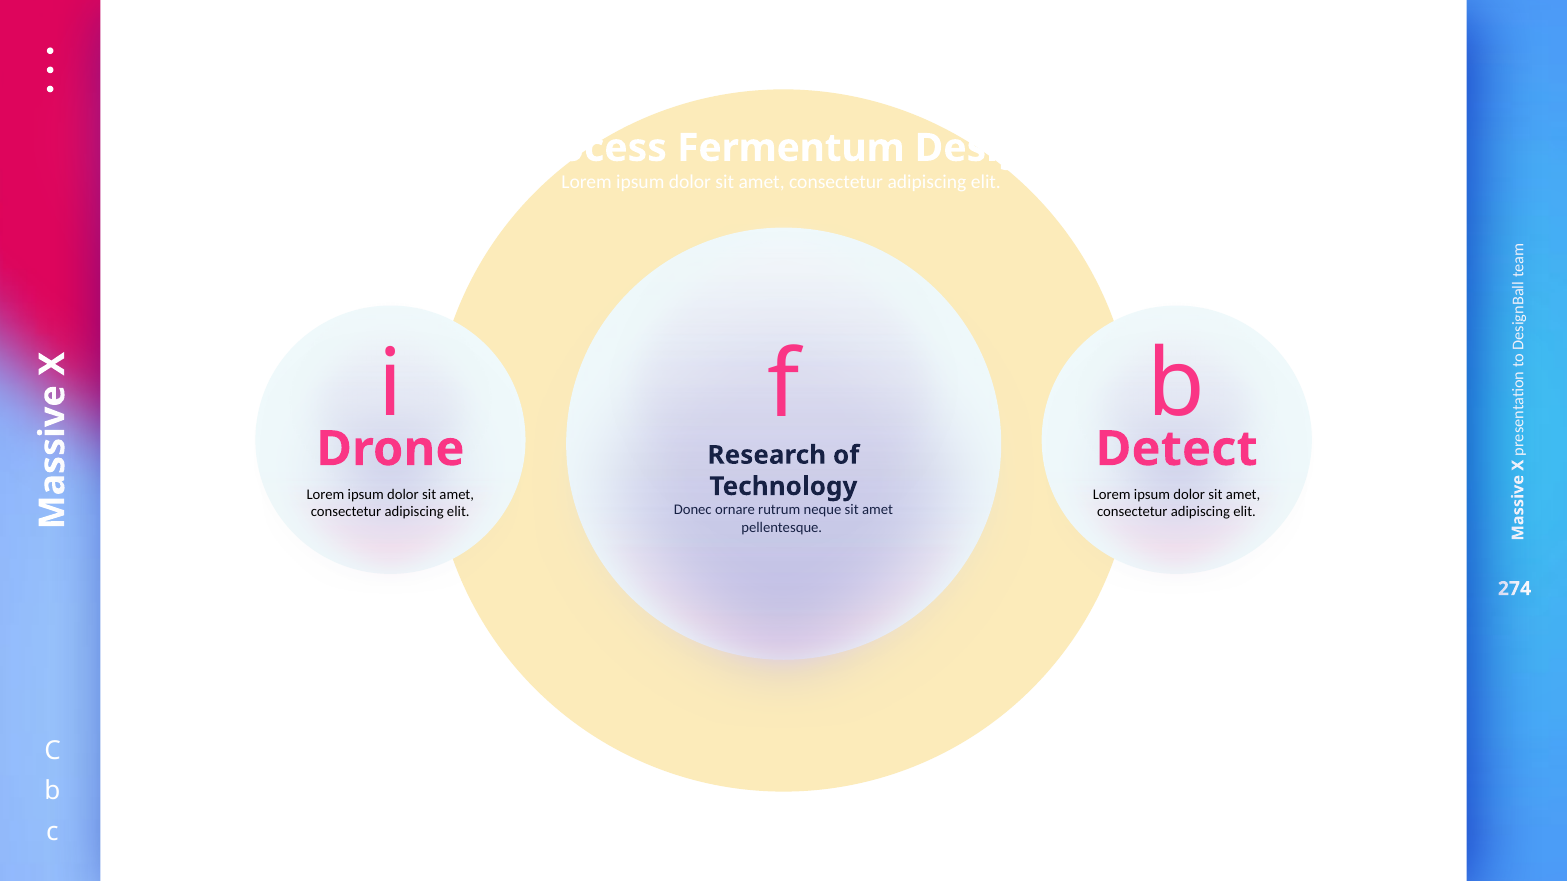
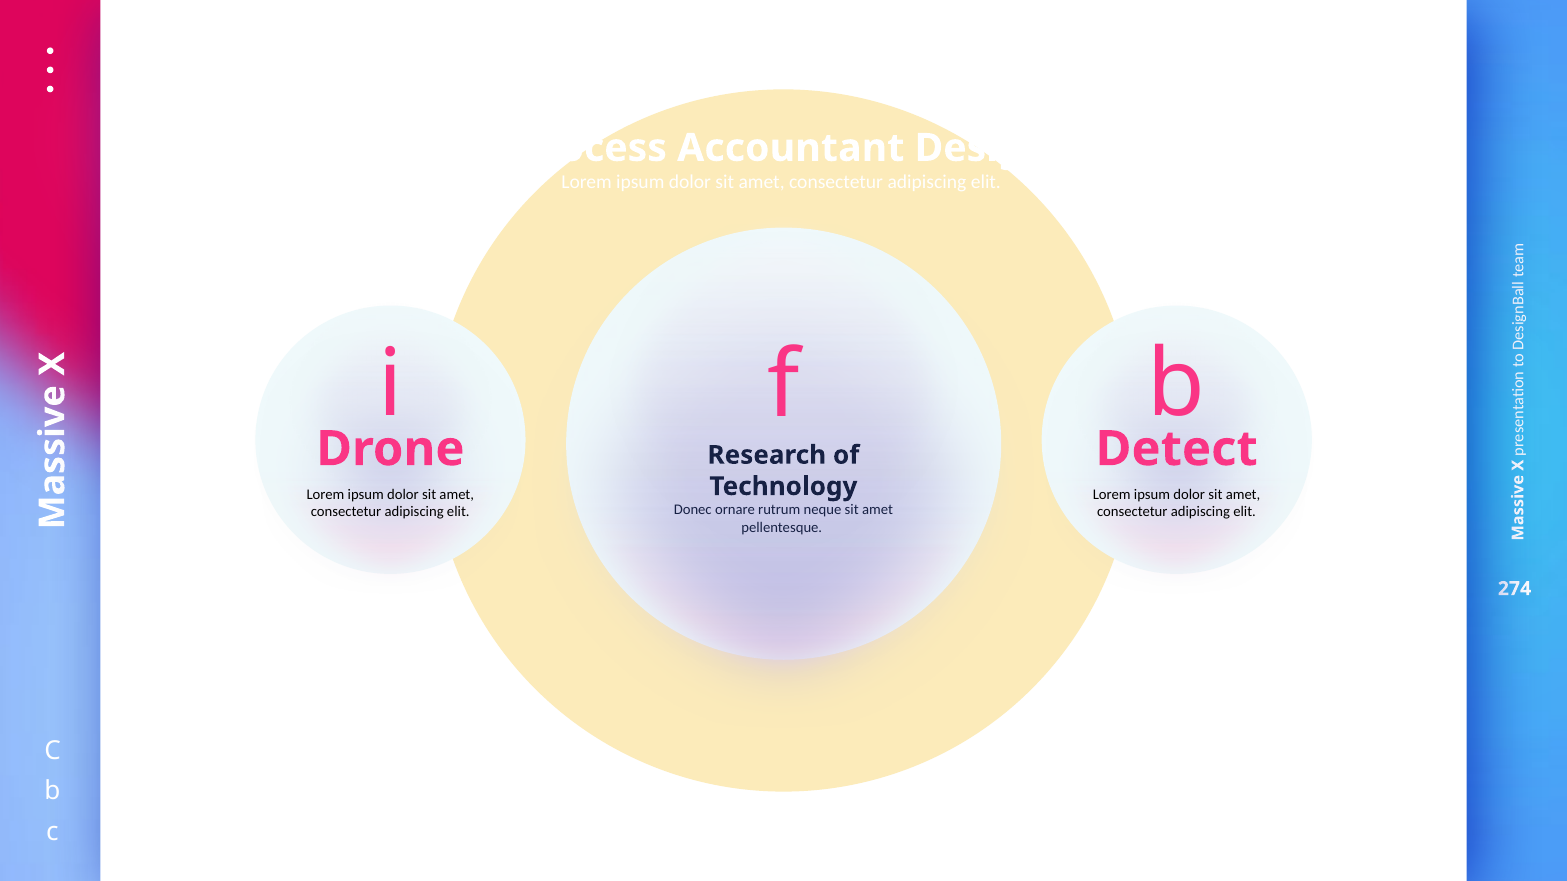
Fermentum: Fermentum -> Accountant (791, 148)
